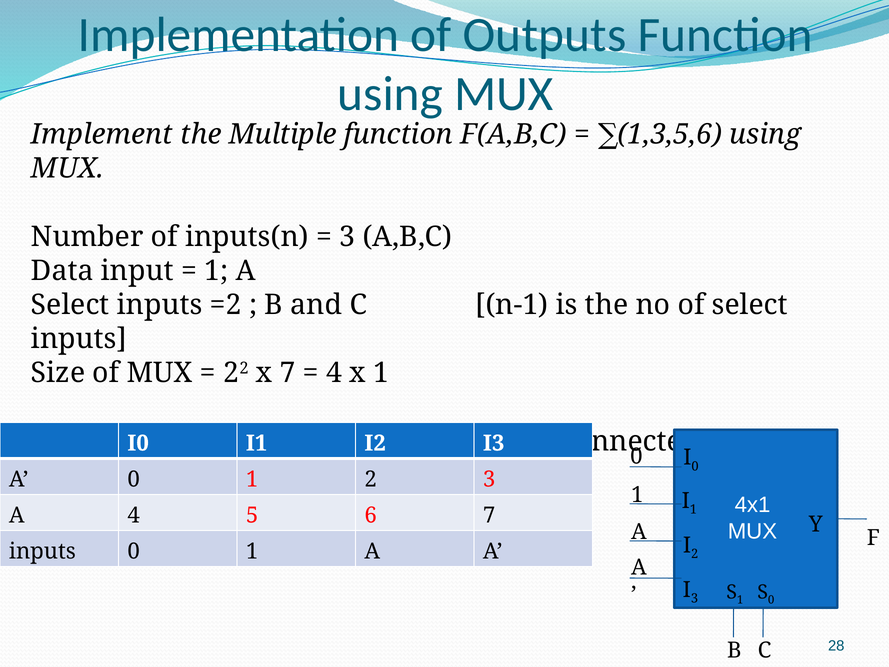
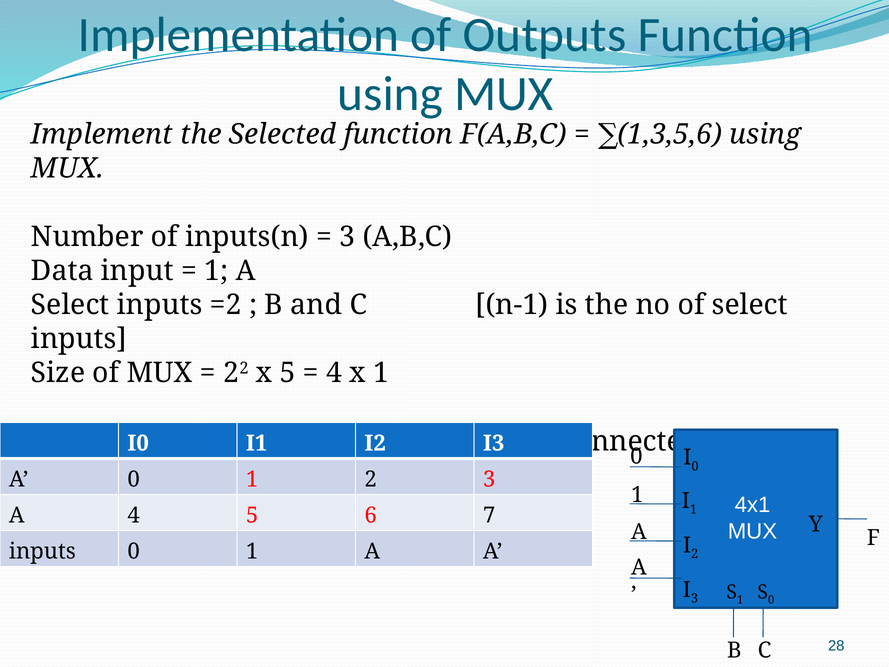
Multiple: Multiple -> Selected (283, 134)
x 7: 7 -> 5 (288, 373)
